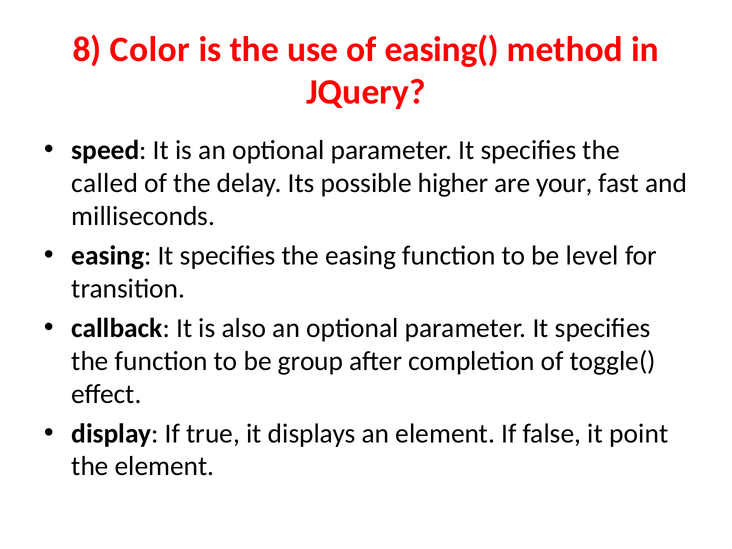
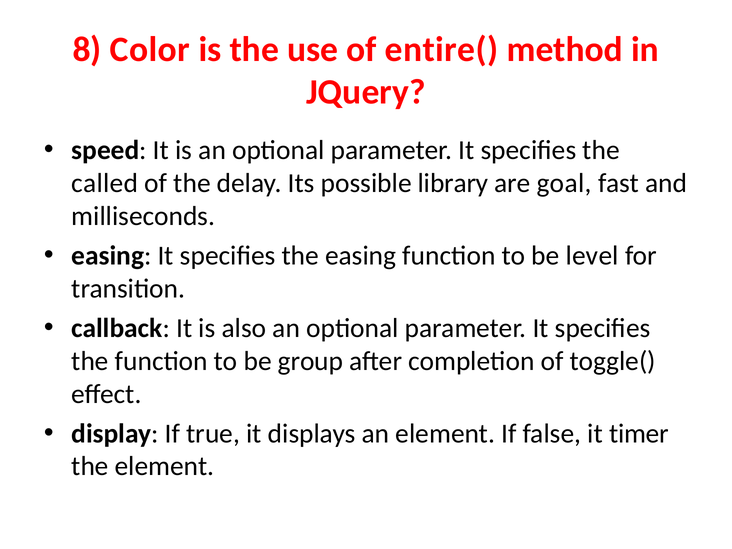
easing(: easing( -> entire( (442, 49)
higher: higher -> library (453, 183)
your: your -> goal (564, 183)
point: point -> timer (639, 433)
